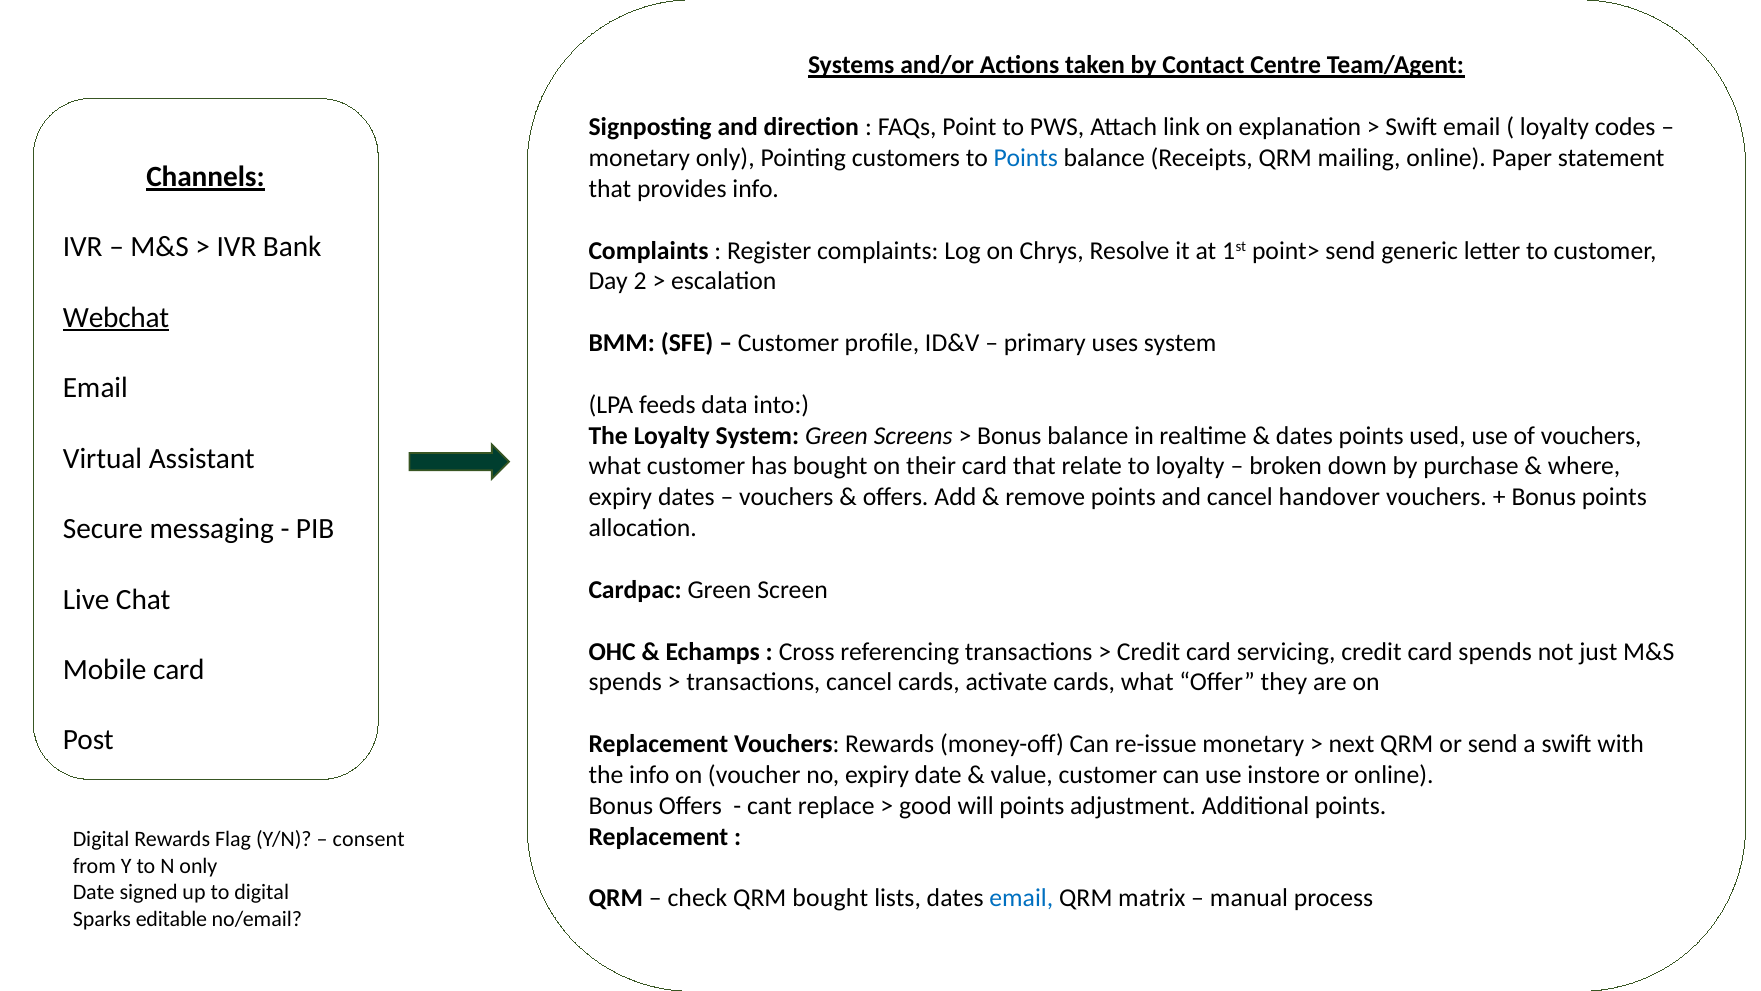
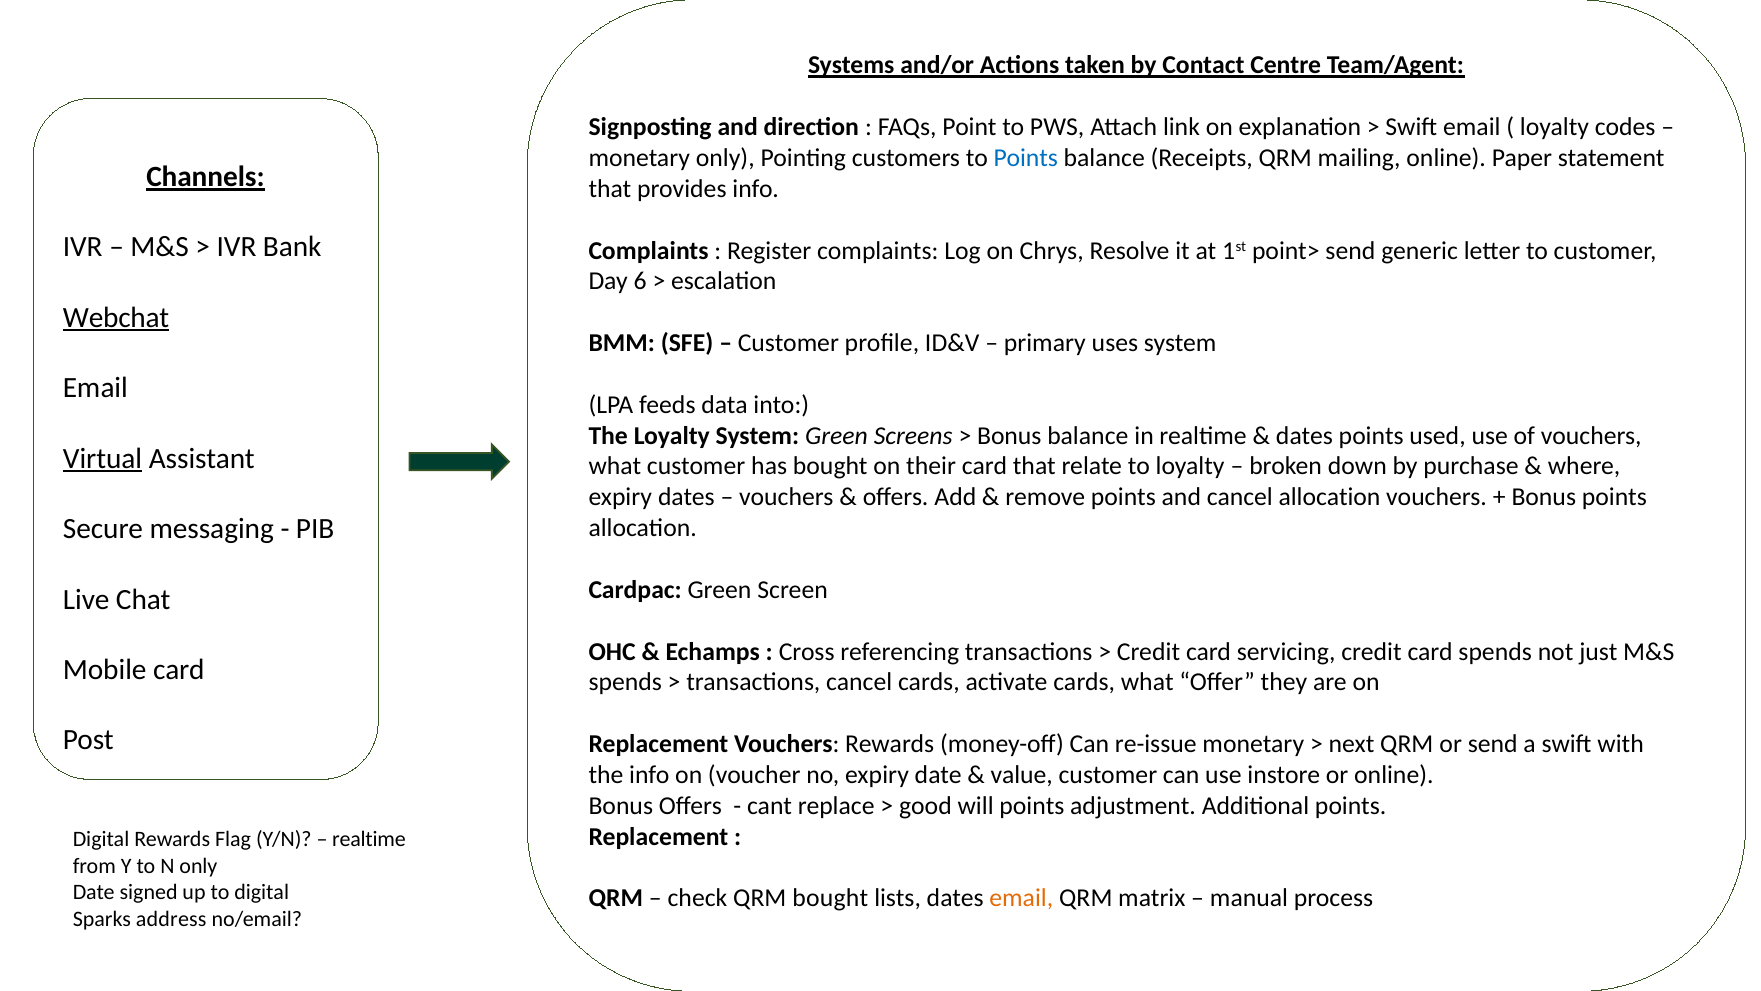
2: 2 -> 6 (640, 281)
Virtual underline: none -> present (103, 458)
cancel handover: handover -> allocation (1330, 497)
consent: consent -> realtime (369, 839)
email colour: blue -> orange (1021, 898)
editable: editable -> address (171, 918)
